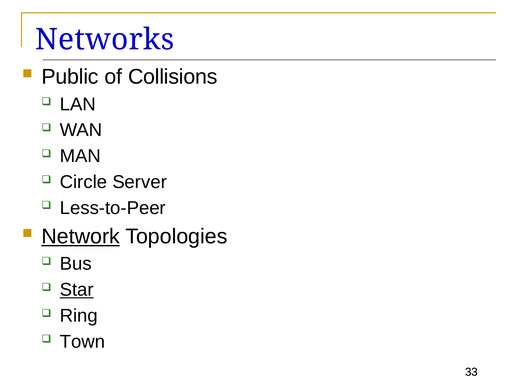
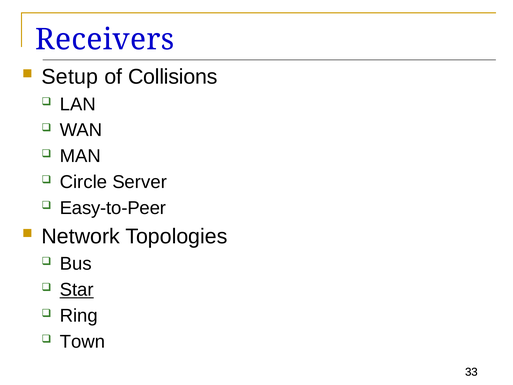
Networks: Networks -> Receivers (105, 40)
Public: Public -> Setup (70, 77)
Less-to-Peer: Less-to-Peer -> Easy-to-Peer (113, 208)
Network underline: present -> none (81, 236)
